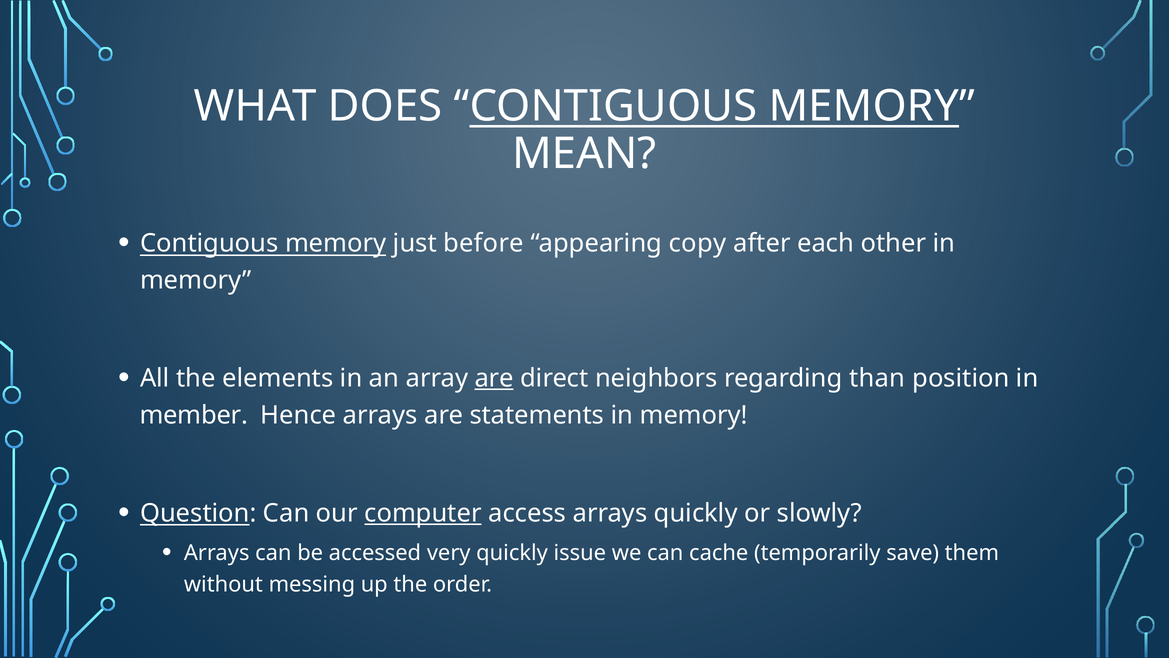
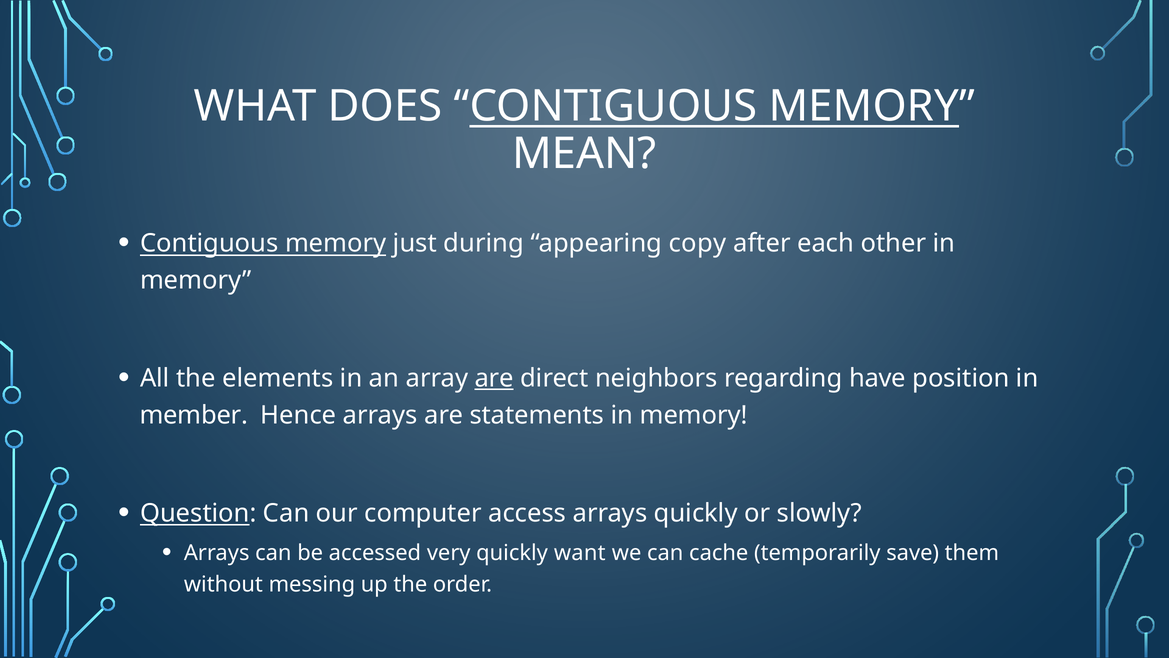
before: before -> during (484, 243)
than: than -> have (878, 378)
computer underline: present -> none (423, 513)
issue: issue -> want (580, 552)
